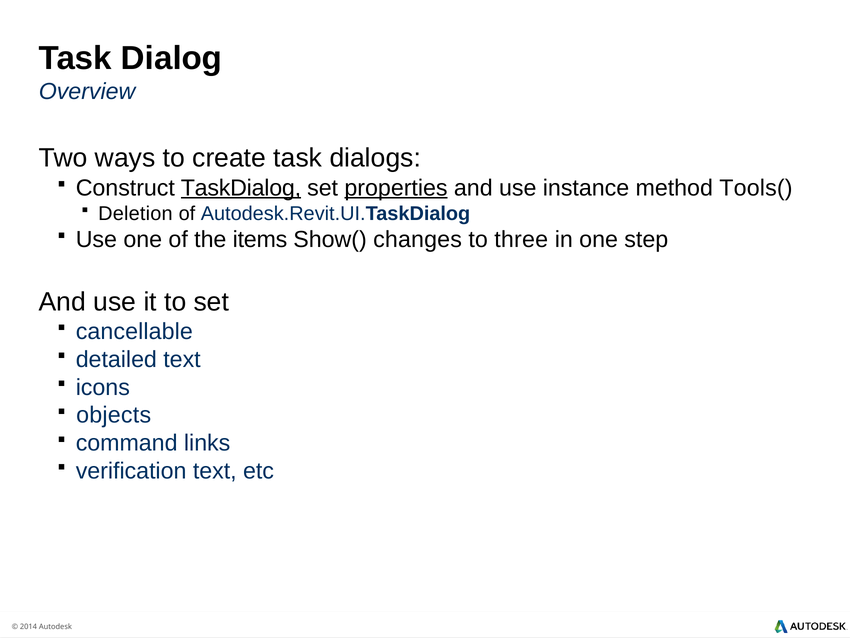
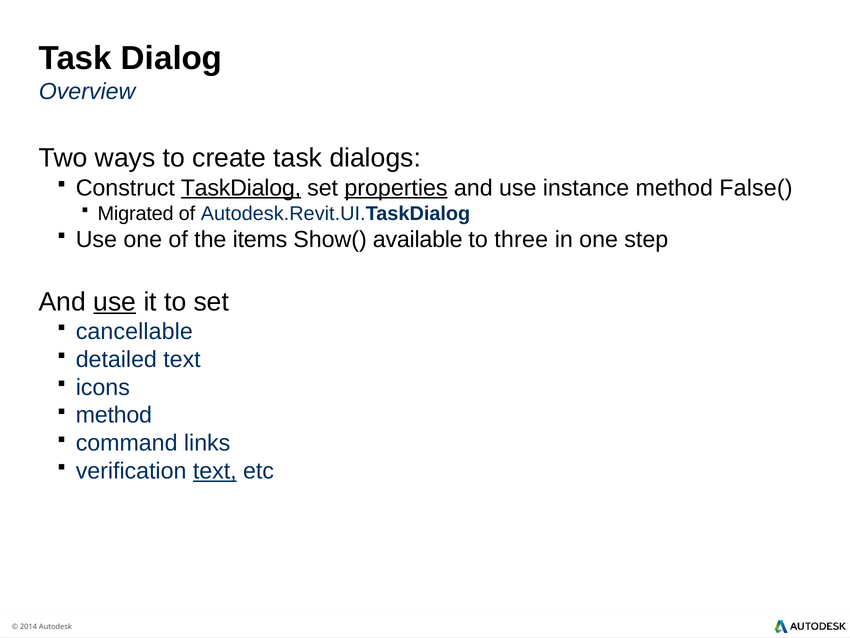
Tools(: Tools( -> False( (756, 188)
Deletion: Deletion -> Migrated (136, 213)
changes: changes -> available (418, 239)
use underline: none -> present (115, 302)
objects: objects -> method (114, 415)
text underline: none -> present (215, 471)
